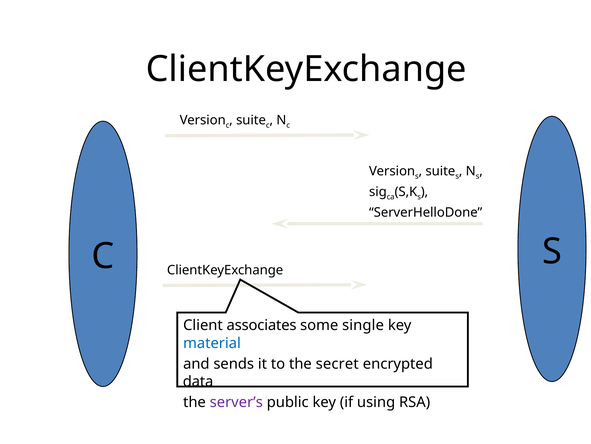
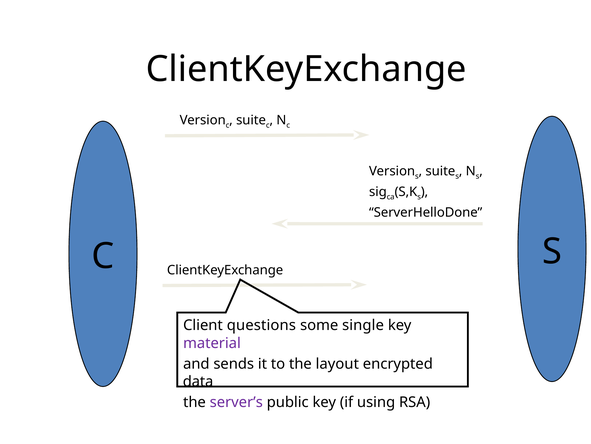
associates: associates -> questions (261, 325)
material colour: blue -> purple (212, 343)
secret: secret -> layout (337, 363)
